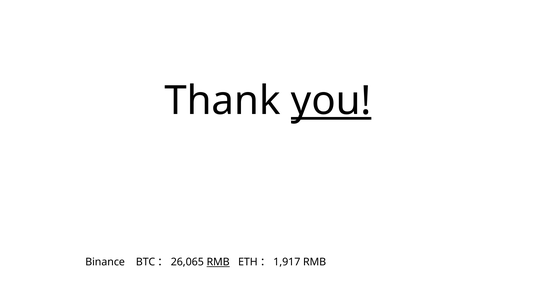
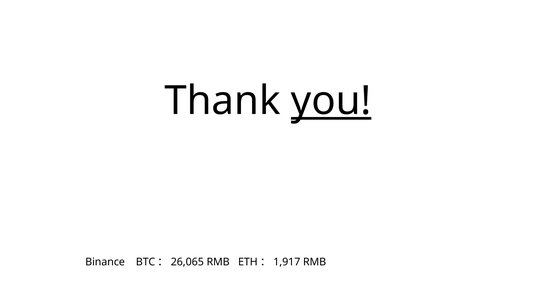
RMB underline: present -> none (218, 262)
